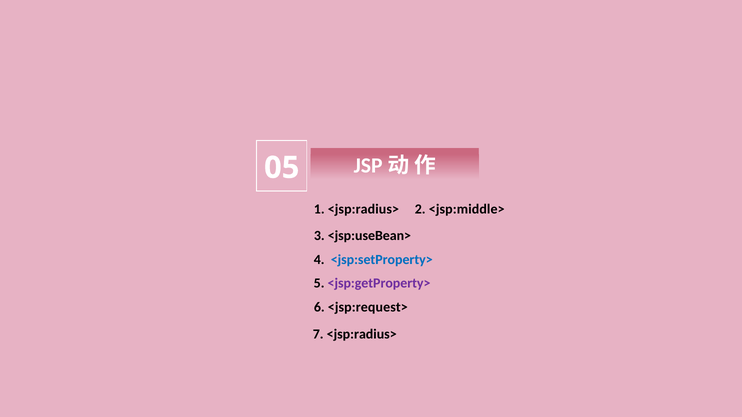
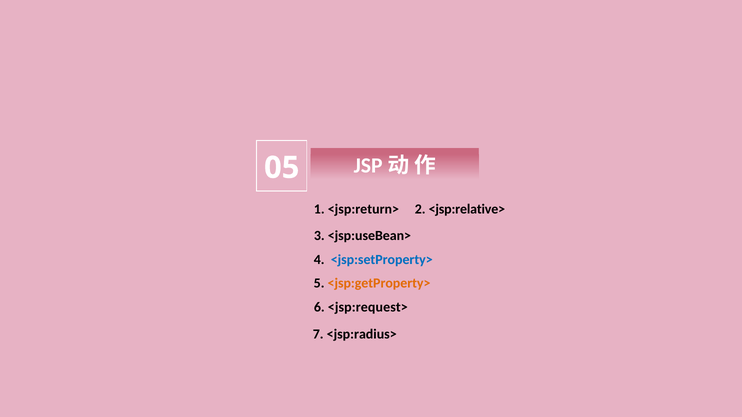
1 <jsp:radius>: <jsp:radius> -> <jsp:return> (363, 209)
<jsp:middle>: <jsp:middle> -> <jsp:relative> (467, 209)
<jsp:getProperty> colour: purple -> orange (379, 283)
